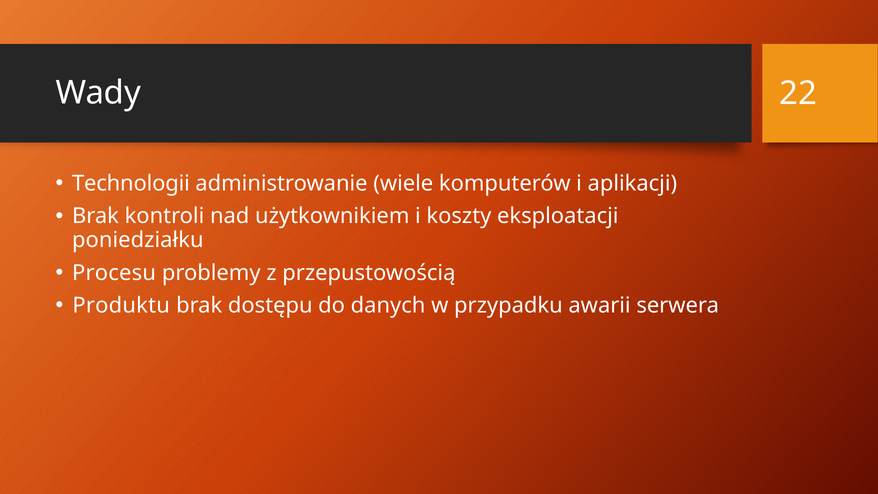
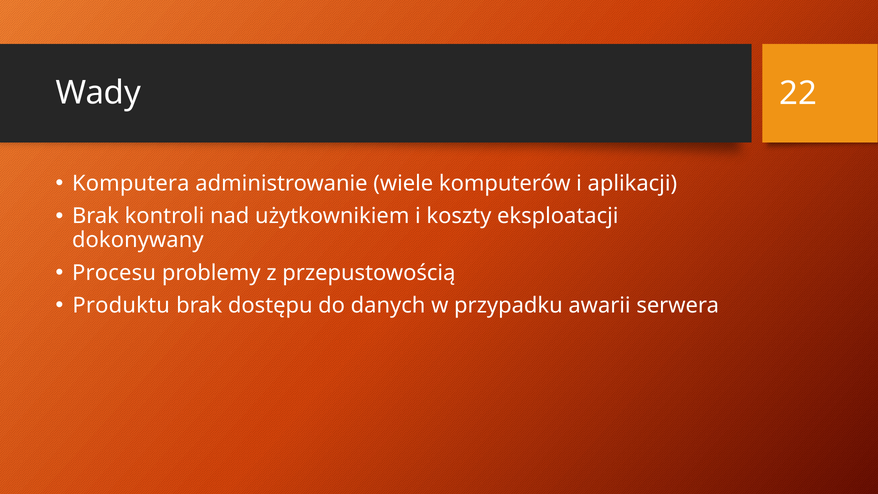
Technologii: Technologii -> Komputera (131, 183)
poniedziałku: poniedziałku -> dokonywany (138, 240)
